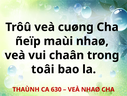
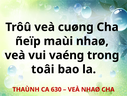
chaân: chaân -> vaéng (67, 55)
